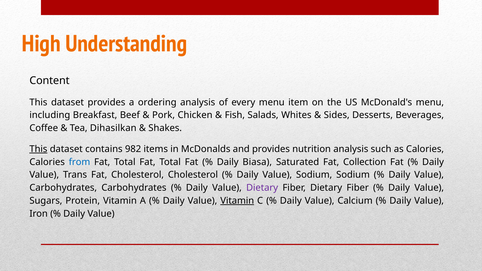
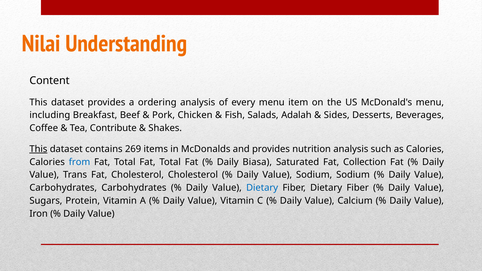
High: High -> Nilai (41, 44)
Whites: Whites -> Adalah (296, 115)
Dihasilkan: Dihasilkan -> Contribute (113, 128)
982: 982 -> 269 (133, 149)
Dietary colour: purple -> blue (262, 188)
Vitamin underline: present -> none (237, 201)
